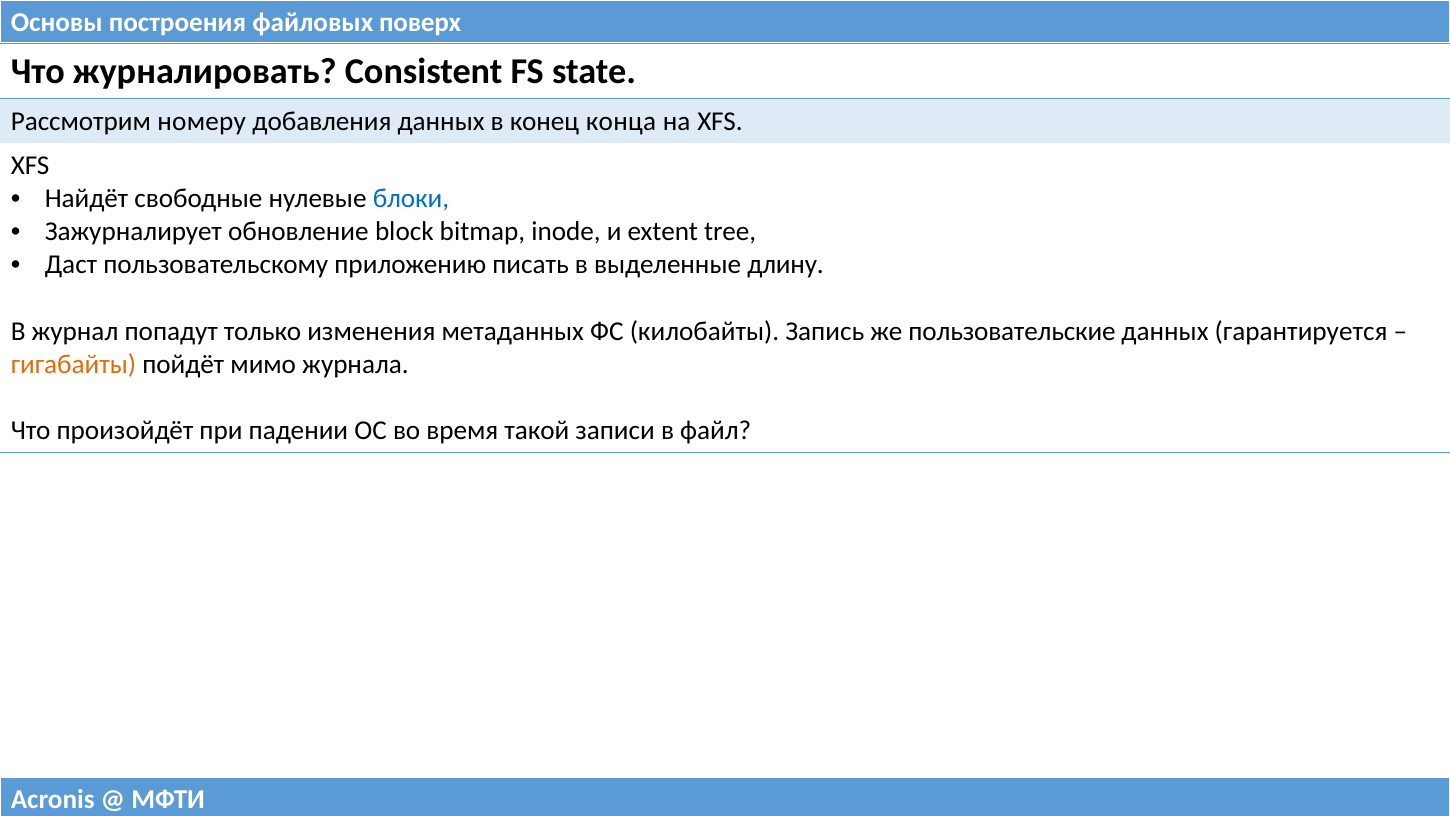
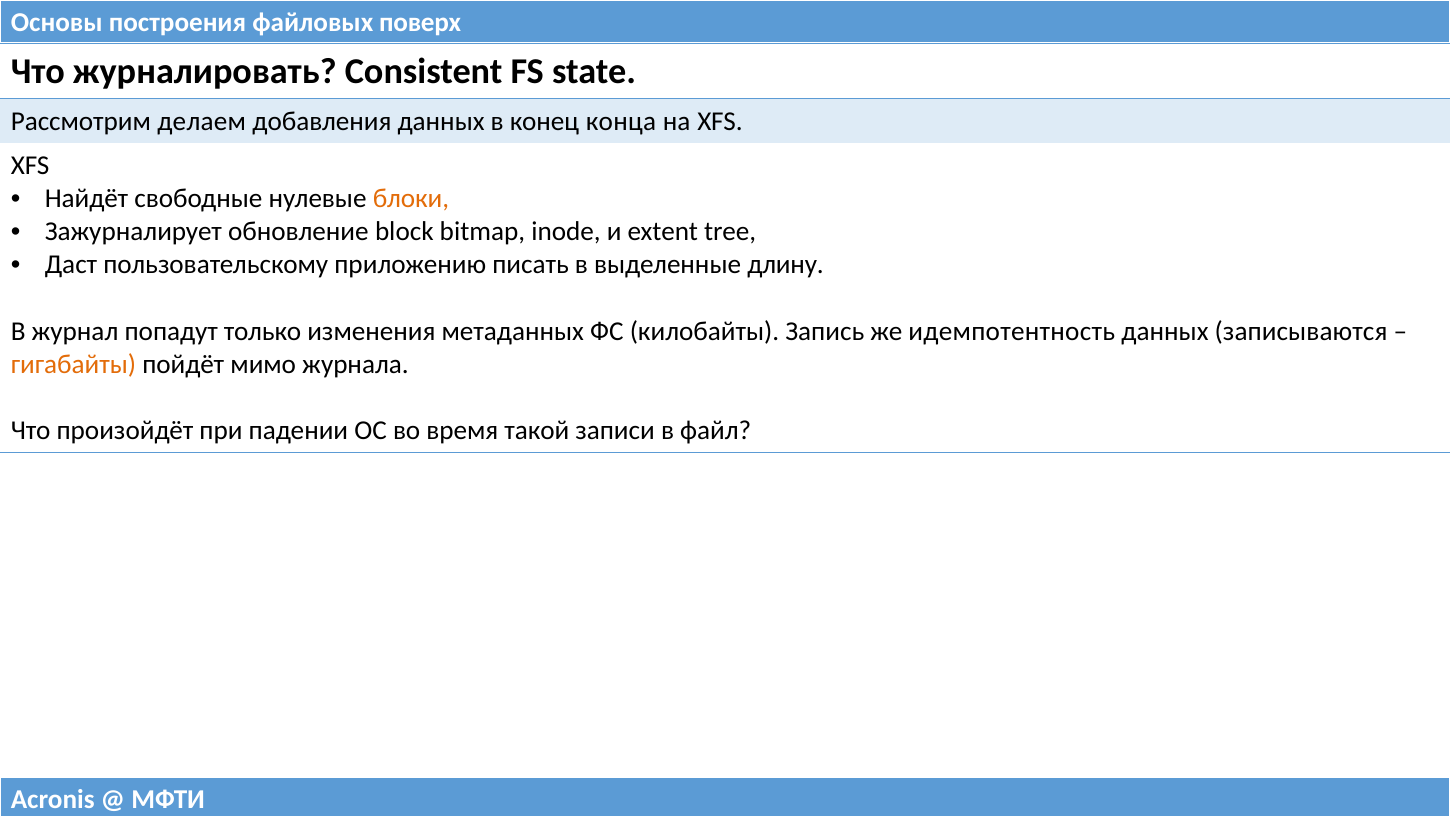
номеру: номеру -> делаем (202, 121)
блоки colour: blue -> orange (411, 198)
пользовательские: пользовательские -> идемпотентность (1012, 331)
гарантируется: гарантируется -> записываются (1301, 331)
